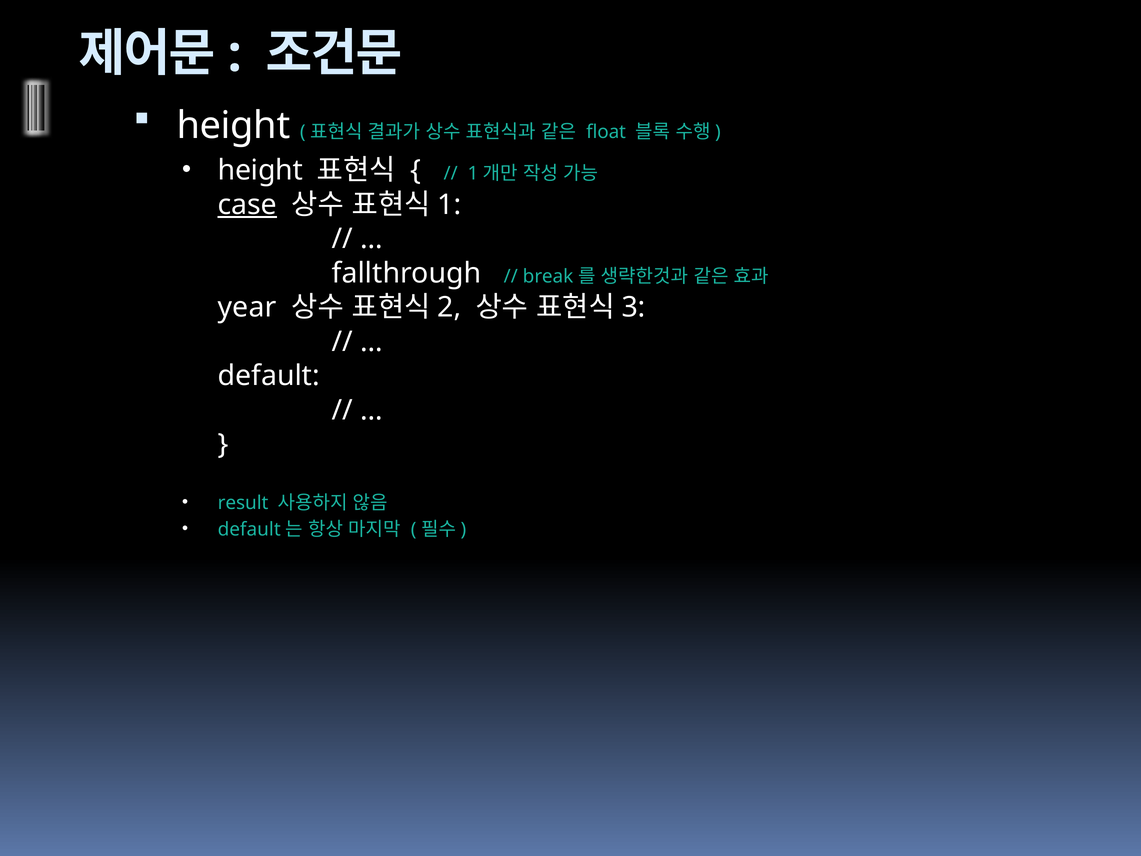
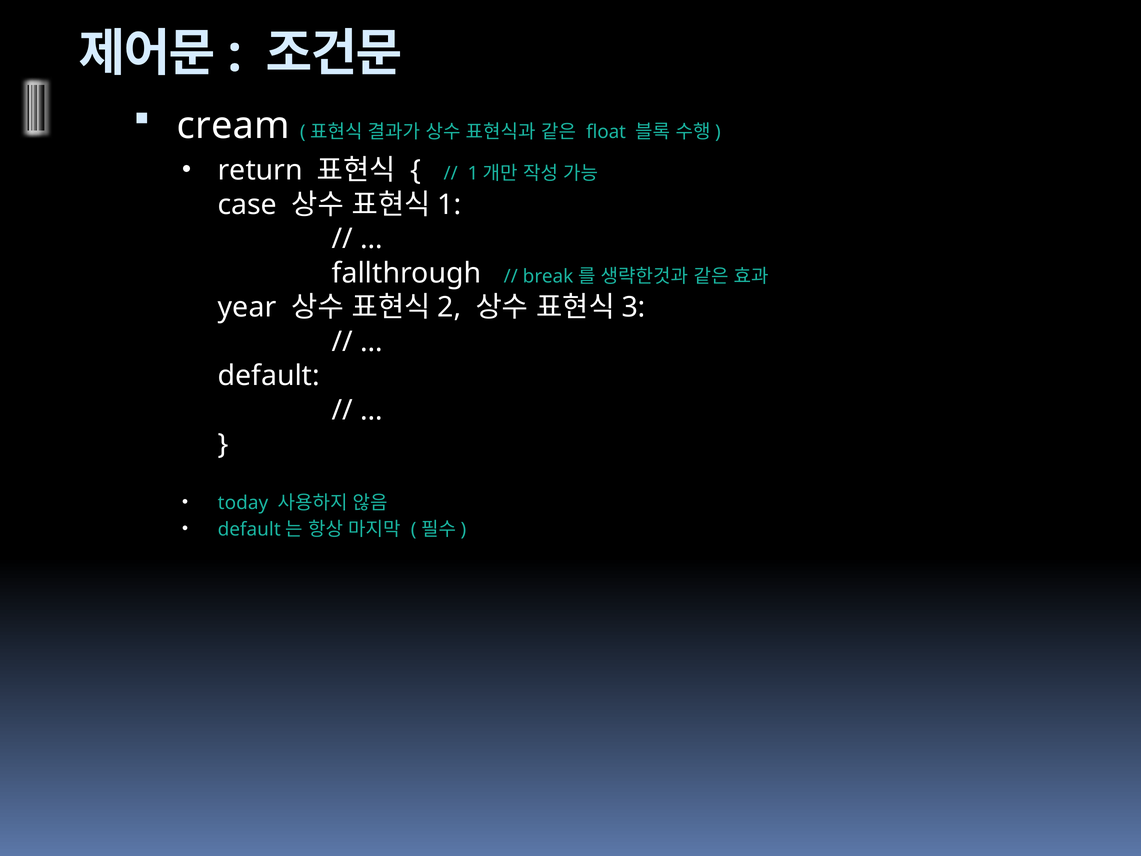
height: height -> cream (233, 125)
height: height -> return (260, 170)
case underline: present -> none (247, 205)
result: result -> today (243, 503)
